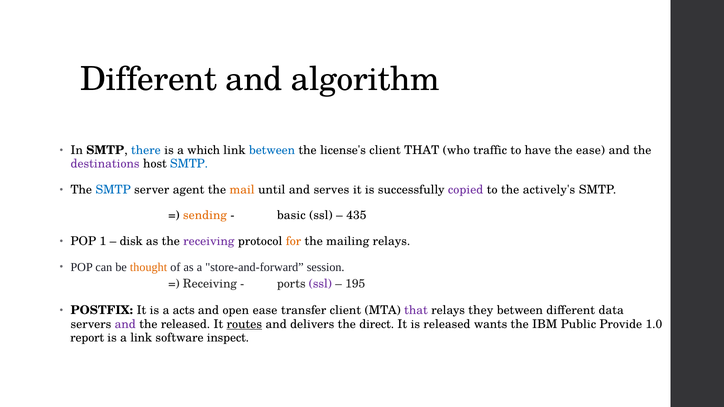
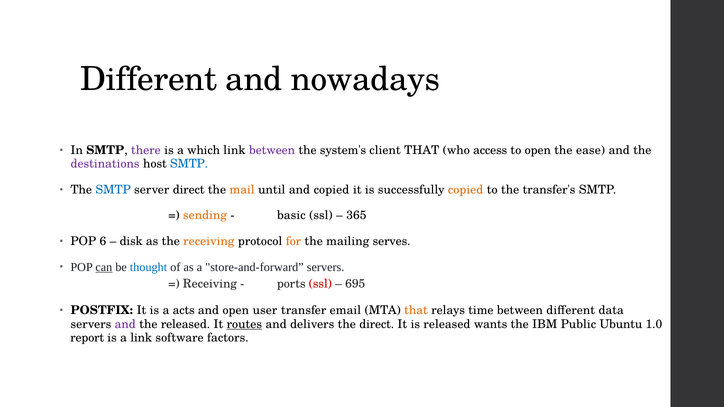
algorithm: algorithm -> nowadays (365, 80)
there colour: blue -> purple (146, 150)
between colour: blue -> purple (272, 150)
license's: license's -> system's (343, 150)
traffic: traffic -> access (490, 150)
to have: have -> open (538, 150)
server agent: agent -> direct (189, 190)
and serves: serves -> copied (331, 190)
copied colour: purple -> orange (466, 190)
actively's: actively's -> transfer's (549, 190)
435: 435 -> 365 (356, 216)
1: 1 -> 6 (103, 241)
receiving colour: purple -> orange (209, 241)
mailing relays: relays -> serves (392, 241)
can underline: none -> present (104, 267)
thought colour: orange -> blue (149, 267)
store-and-forward session: session -> servers (326, 267)
ssl colour: purple -> red (320, 284)
195: 195 -> 695 (355, 284)
open ease: ease -> user (265, 311)
transfer client: client -> email (345, 311)
that colour: purple -> orange (416, 311)
they: they -> time (481, 311)
Provide: Provide -> Ubuntu (621, 324)
inspect: inspect -> factors (228, 338)
